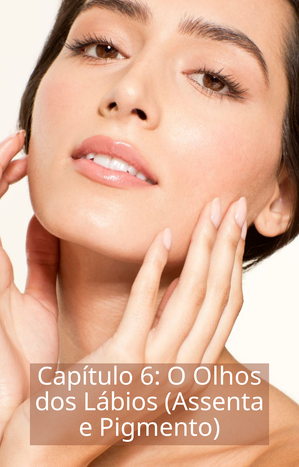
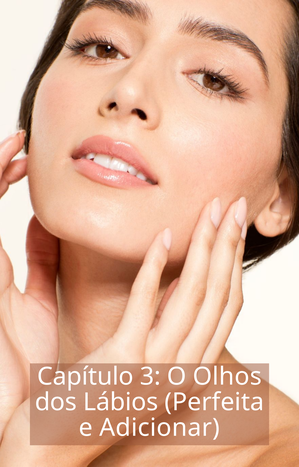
6: 6 -> 3 (150, 377)
Assenta: Assenta -> Perfeita (214, 402)
Pigmento: Pigmento -> Adicionar (160, 428)
